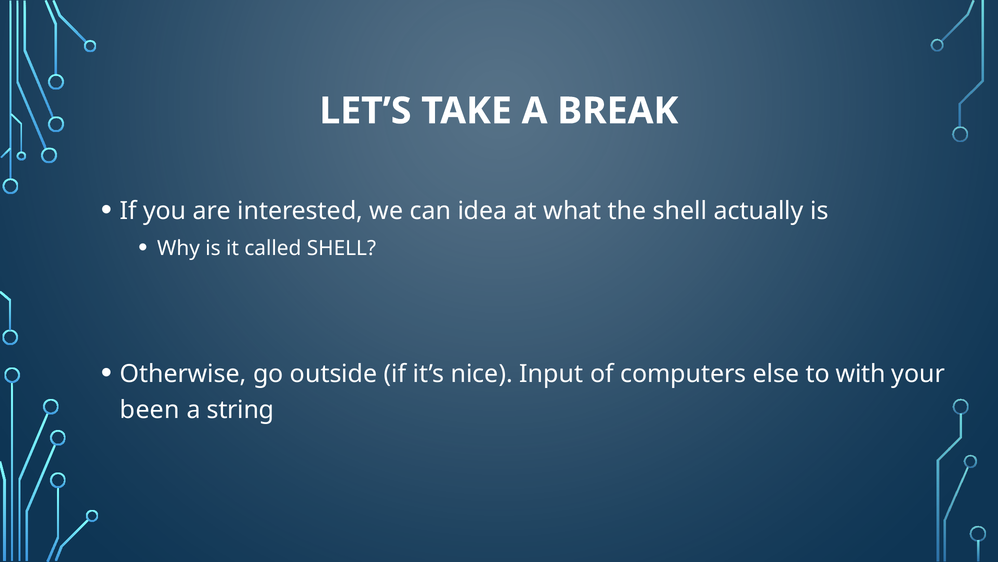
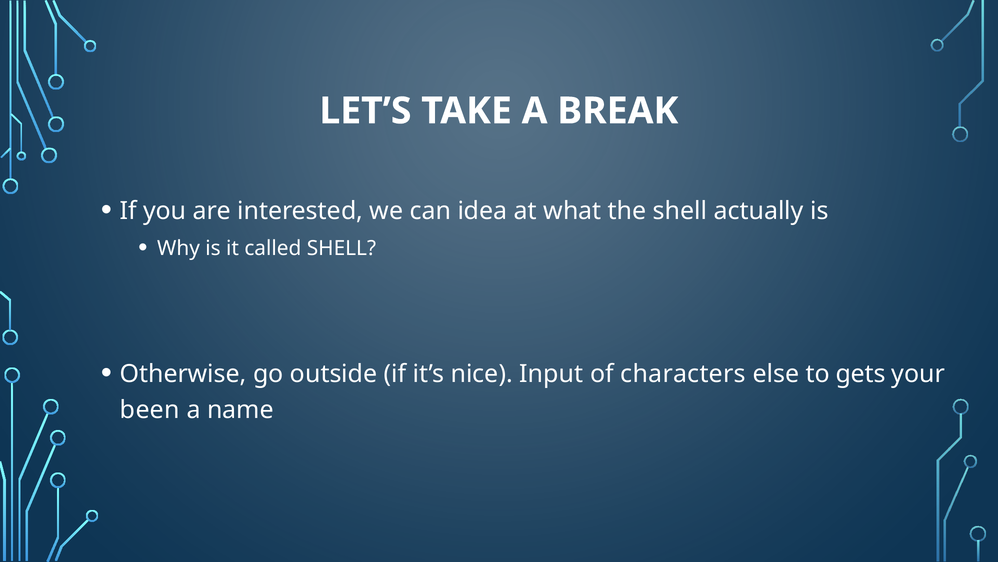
computers: computers -> characters (683, 373)
with: with -> gets (861, 373)
string: string -> name (240, 409)
